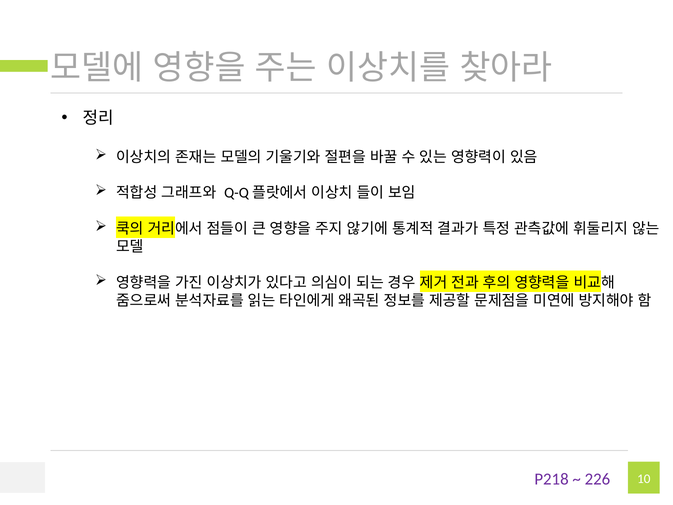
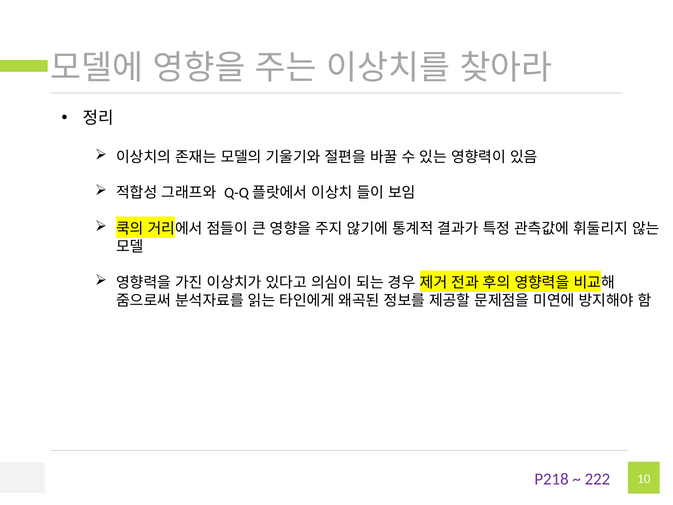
226: 226 -> 222 (597, 479)
